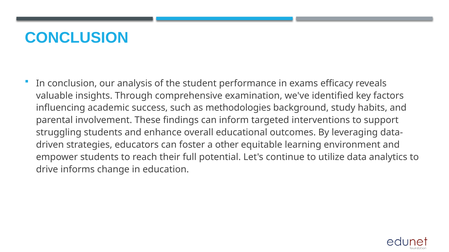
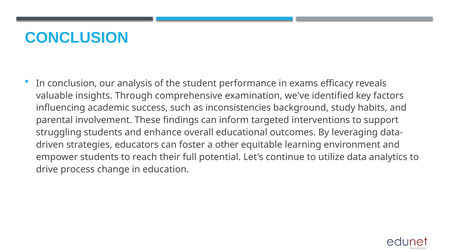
methodologies: methodologies -> inconsistencies (238, 108)
informs: informs -> process (78, 170)
